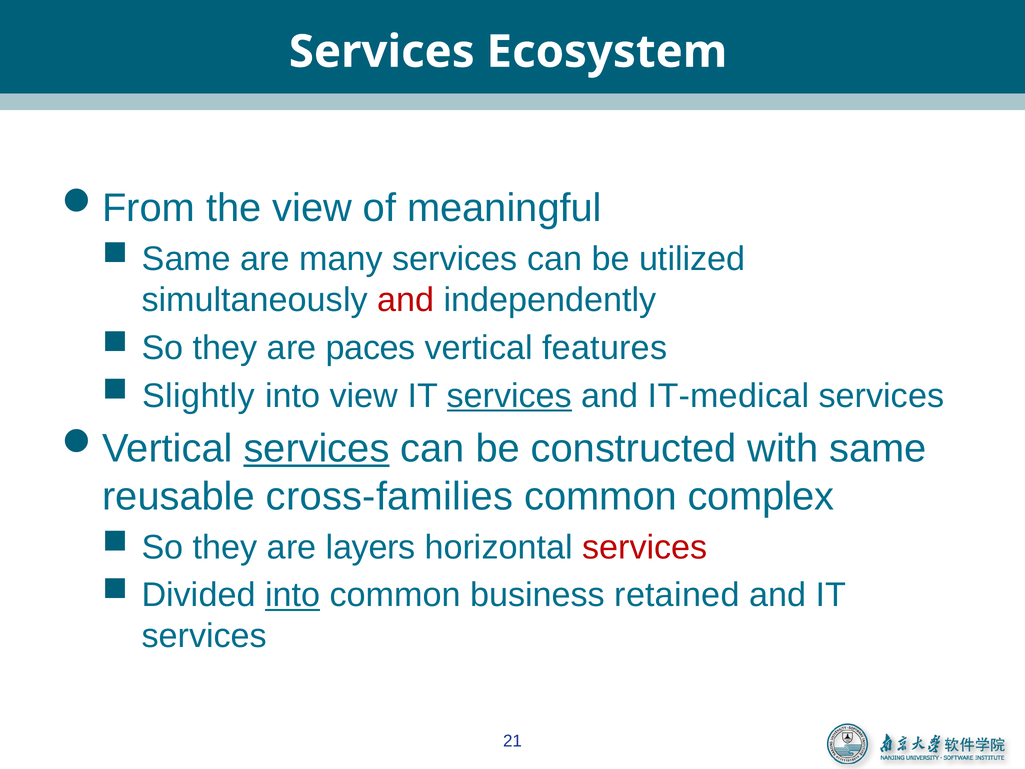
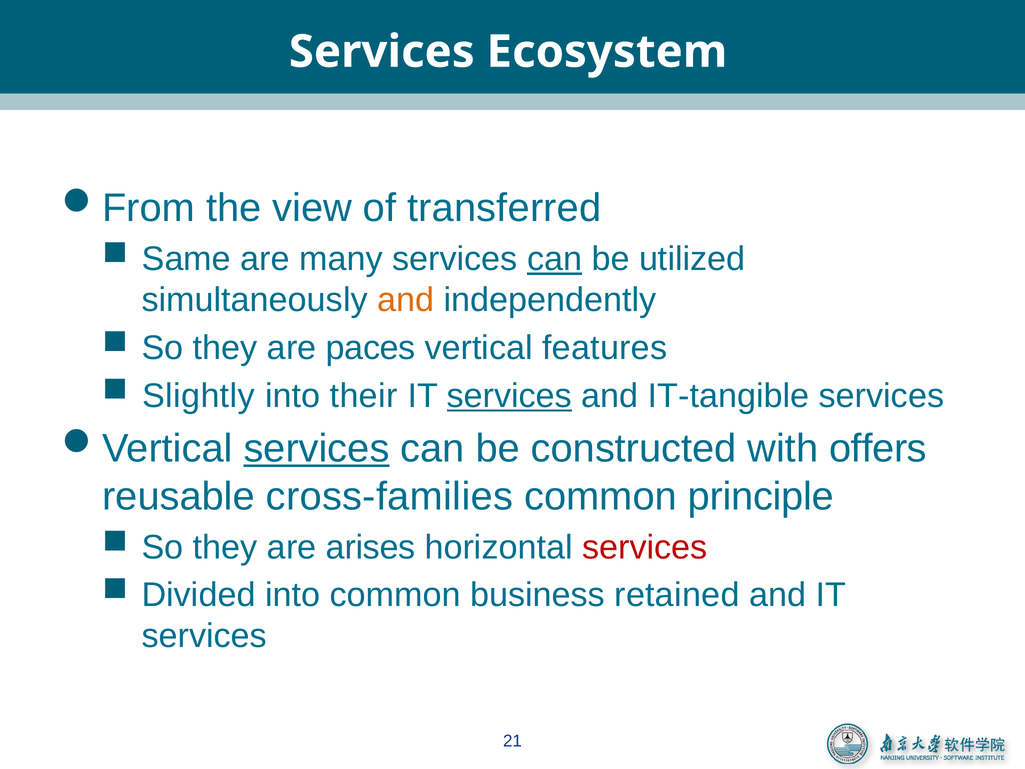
meaningful: meaningful -> transferred (504, 208)
can underline: none -> present (555, 259)
and colour: red -> orange (406, 300)
into view: view -> their (364, 396)
IT-medical: IT-medical -> IT-tangible (729, 396)
with same: same -> offers (878, 448)
complex: complex -> principle (761, 496)
layers: layers -> arises (371, 547)
into underline: present -> none (293, 595)
